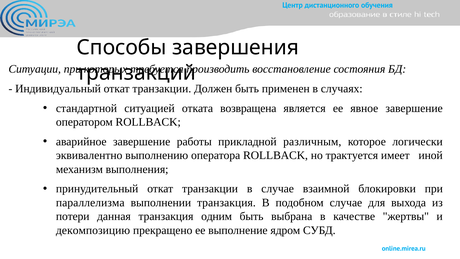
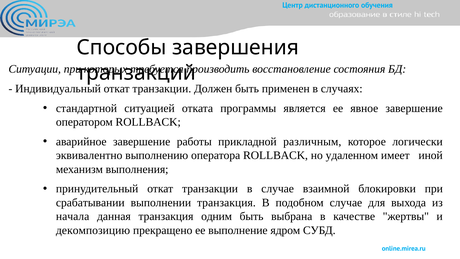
возвращена: возвращена -> программы (248, 108)
трактуется: трактуется -> удаленном (352, 155)
параллелизма: параллелизма -> срабатывании (90, 202)
потери: потери -> начала (73, 216)
